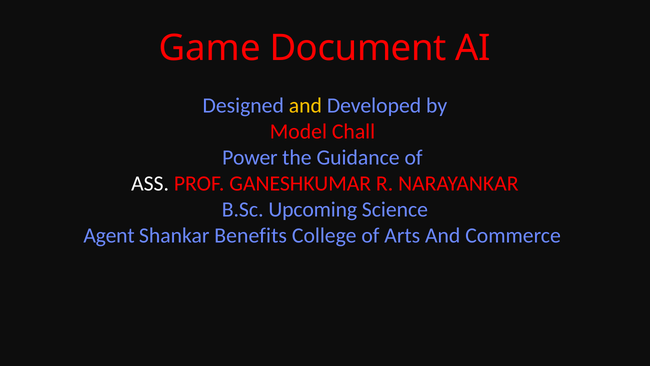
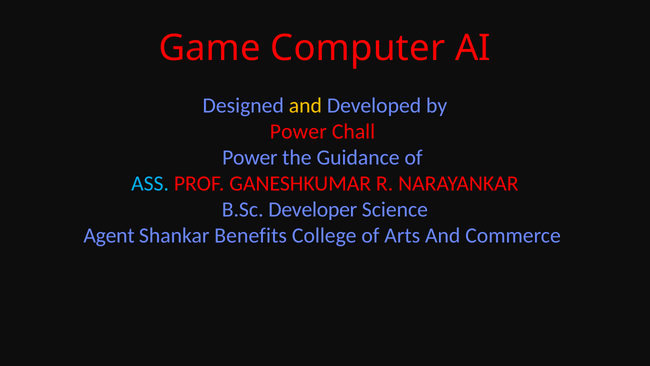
Document: Document -> Computer (358, 48)
Model: Model -> Power (298, 131)
ASS colour: white -> light blue (150, 183)
Upcoming: Upcoming -> Developer (313, 209)
